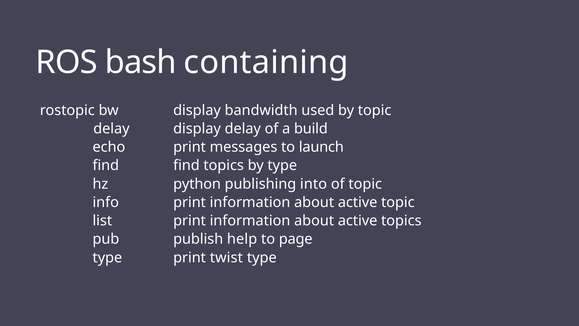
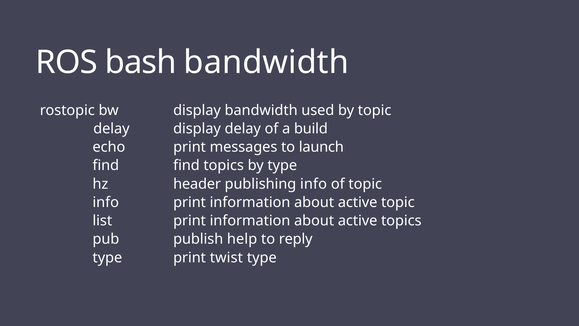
bash containing: containing -> bandwidth (266, 62)
python: python -> header (197, 184)
publishing into: into -> info (314, 184)
page: page -> reply (296, 239)
